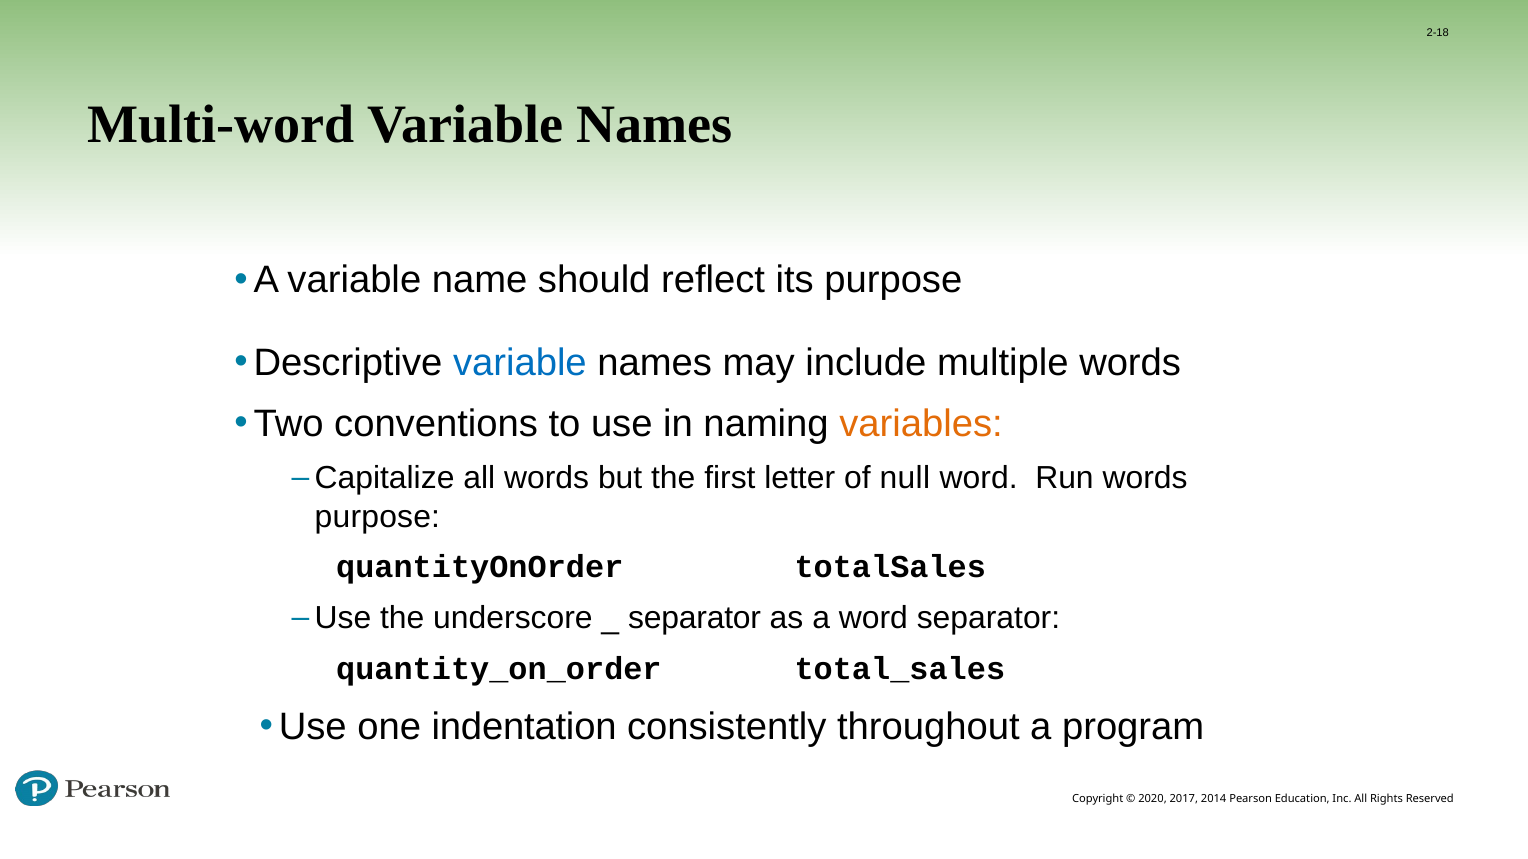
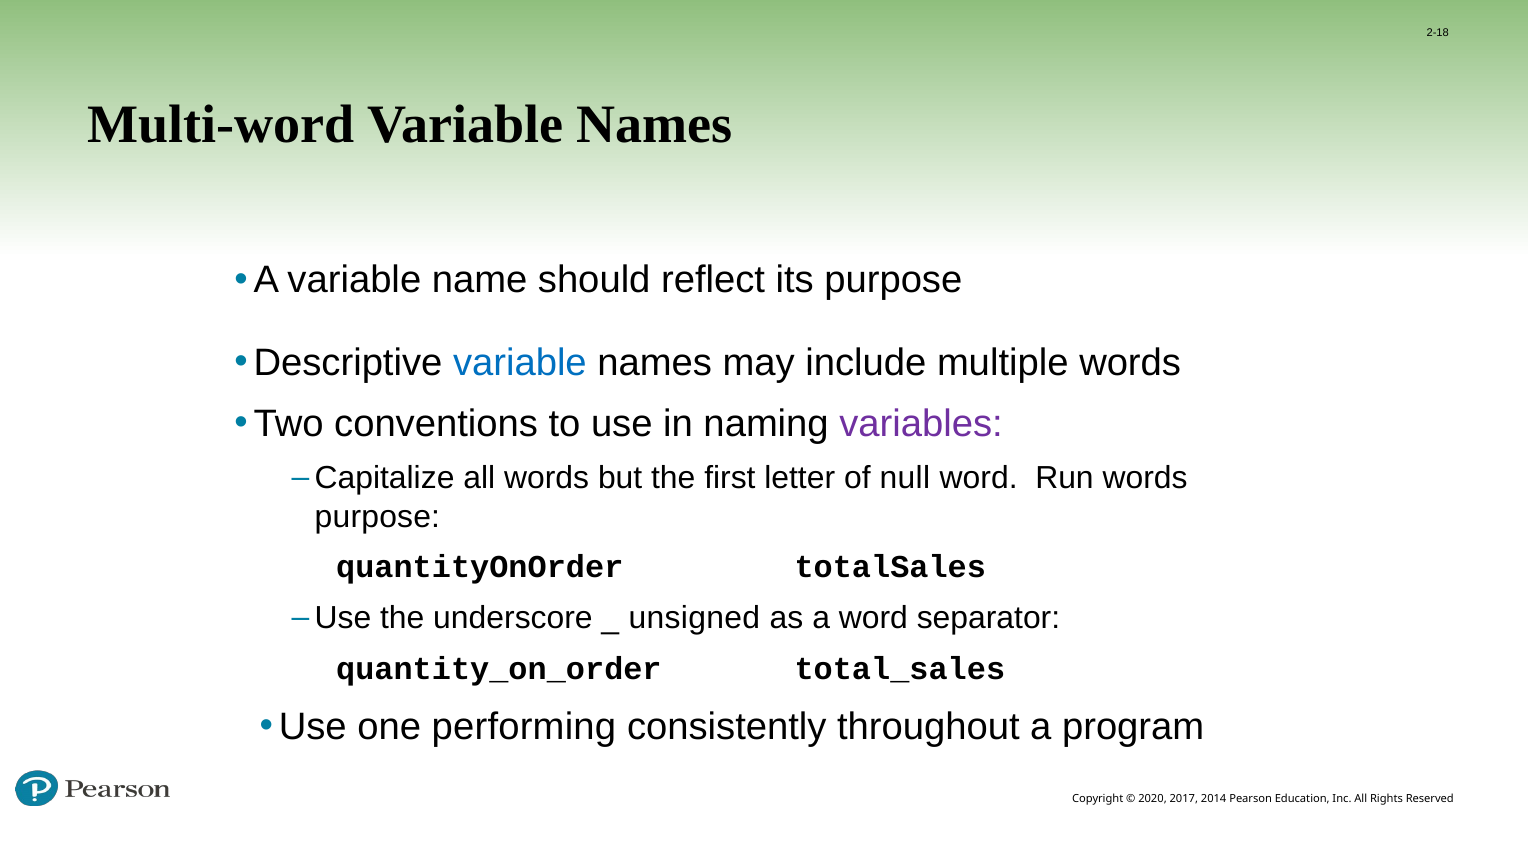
variables colour: orange -> purple (921, 424)
separator: separator -> unsigned (694, 619)
indentation: indentation -> performing (524, 727)
